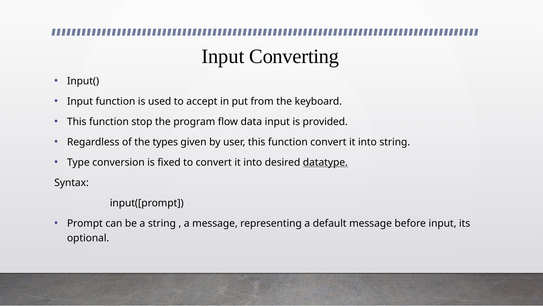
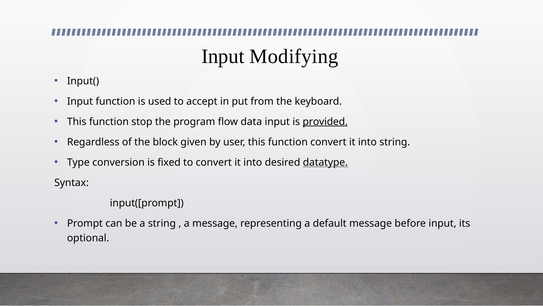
Converting: Converting -> Modifying (294, 56)
provided underline: none -> present (325, 121)
types: types -> block (165, 142)
